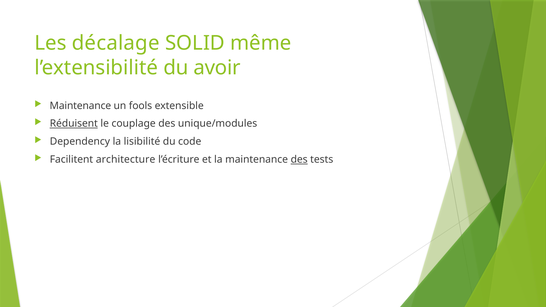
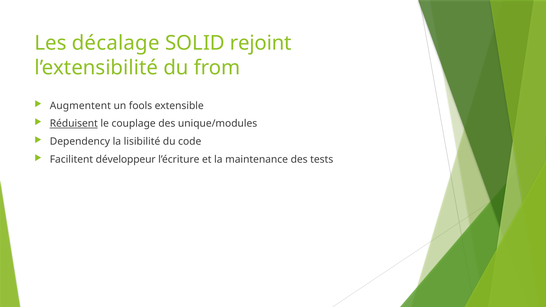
même: même -> rejoint (261, 43)
avoir: avoir -> from (217, 68)
Maintenance: Maintenance -> Augmentent (80, 106)
architecture: architecture -> développeur (126, 160)
des underline: present -> none (299, 160)
